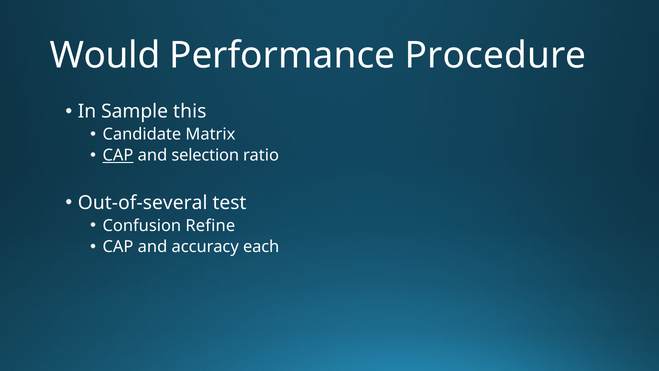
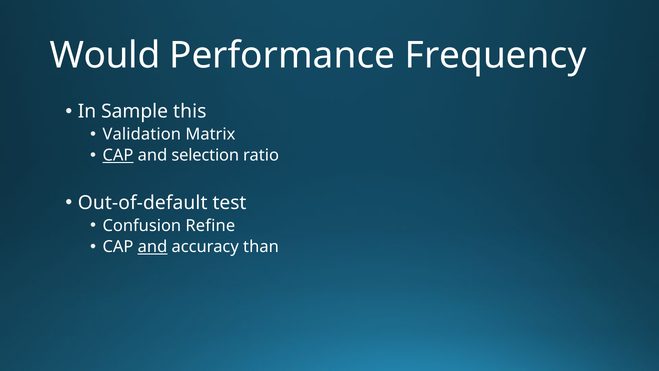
Procedure: Procedure -> Frequency (496, 55)
Candidate: Candidate -> Validation (142, 134)
Out-of-several: Out-of-several -> Out-of-default (143, 203)
and underline: none -> present (153, 247)
each: each -> than (261, 247)
